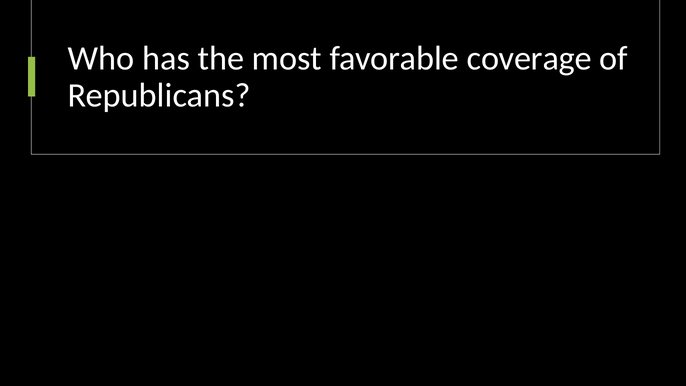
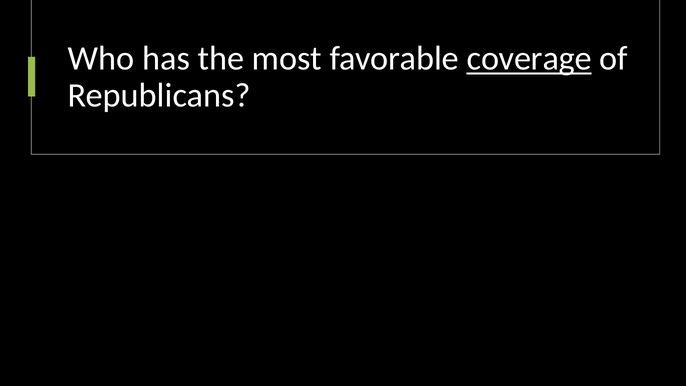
coverage underline: none -> present (529, 59)
